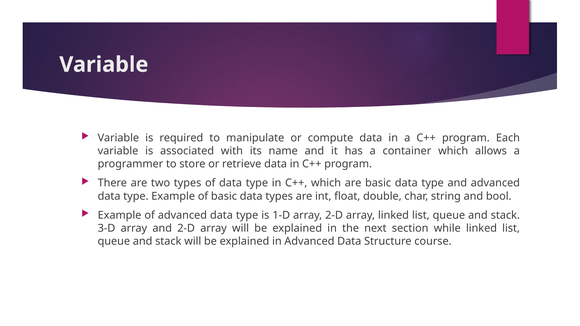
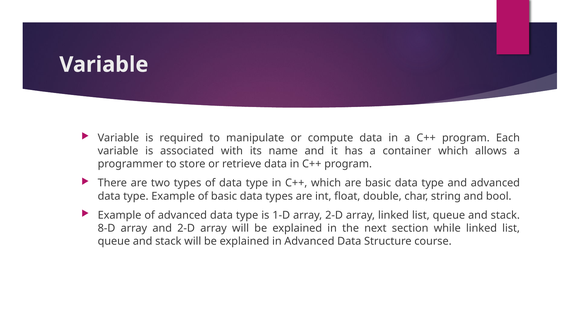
3-D: 3-D -> 8-D (107, 228)
